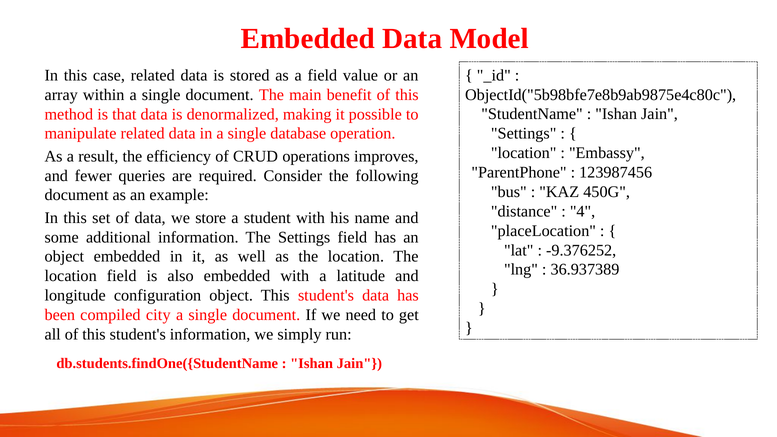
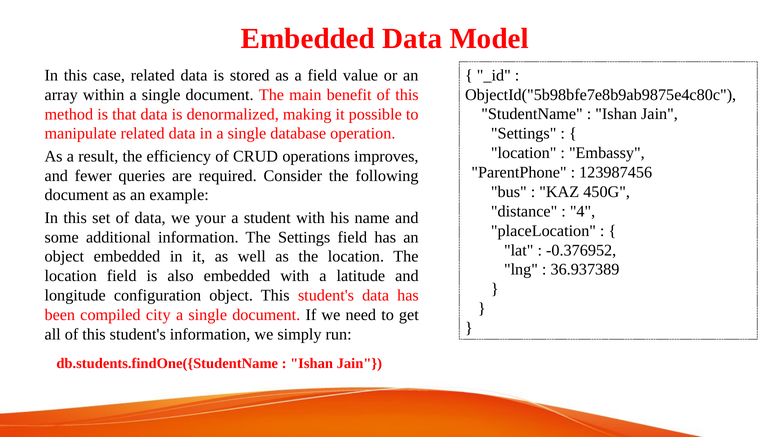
store: store -> your (211, 218)
-9.376252: -9.376252 -> -0.376952 (581, 250)
